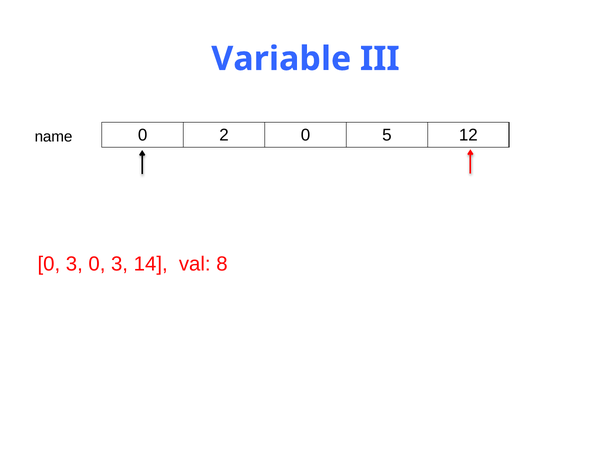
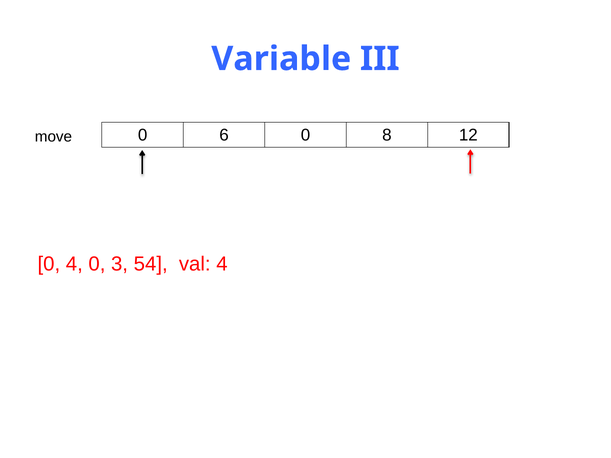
2: 2 -> 6 (224, 135)
5: 5 -> 8 (387, 135)
name: name -> move (53, 137)
3: 3 -> 4 (74, 264)
14: 14 -> 54 (151, 264)
val 8: 8 -> 4 (222, 264)
